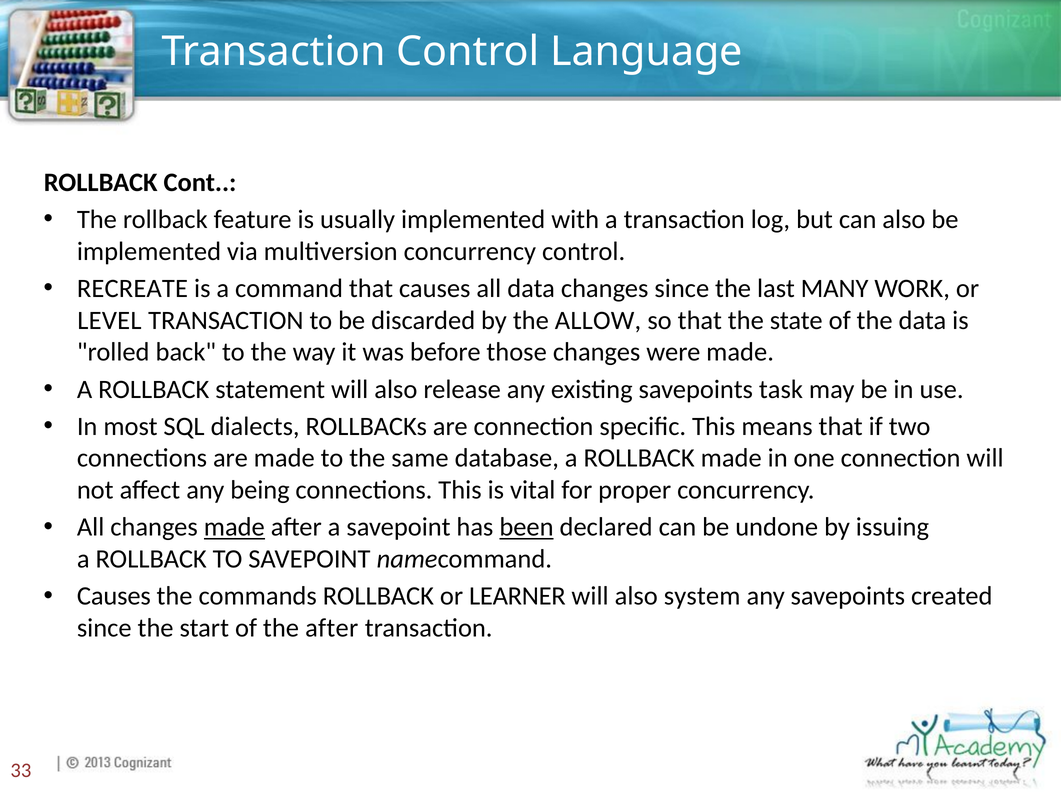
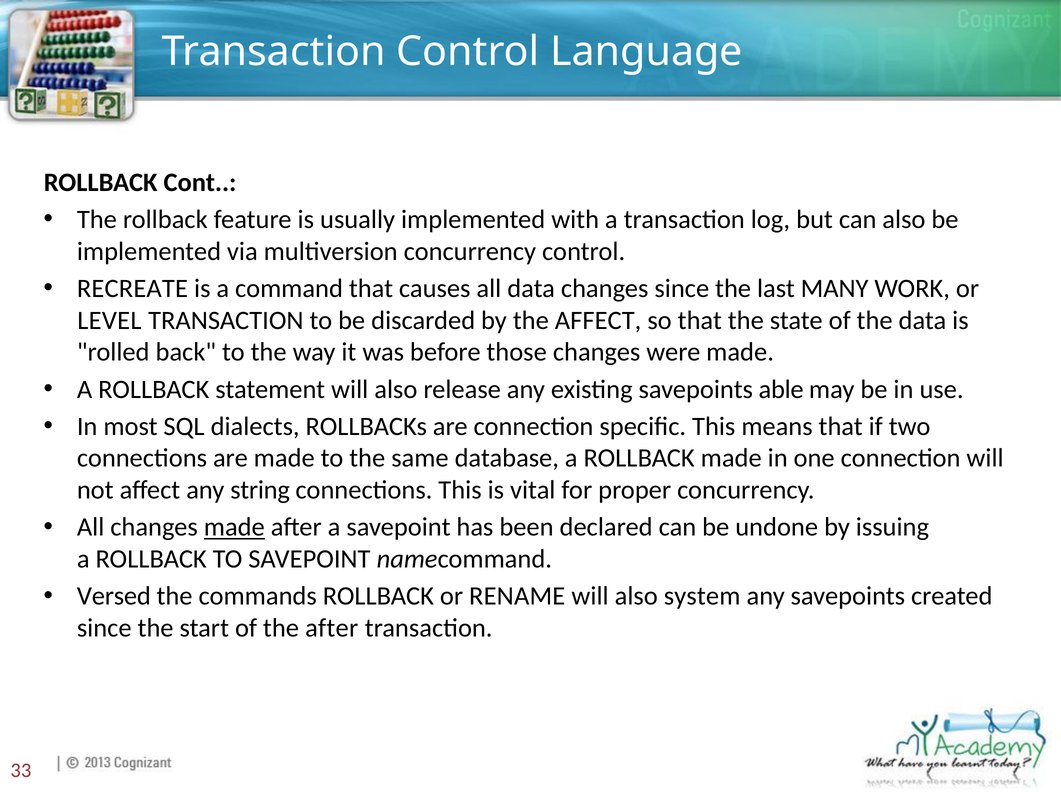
the ALLOW: ALLOW -> AFFECT (598, 320)
task: task -> able (781, 389)
being: being -> string (260, 490)
been underline: present -> none (526, 527)
Causes: Causes -> Versed (114, 596)
LEARNER: LEARNER -> RENAME (517, 596)
